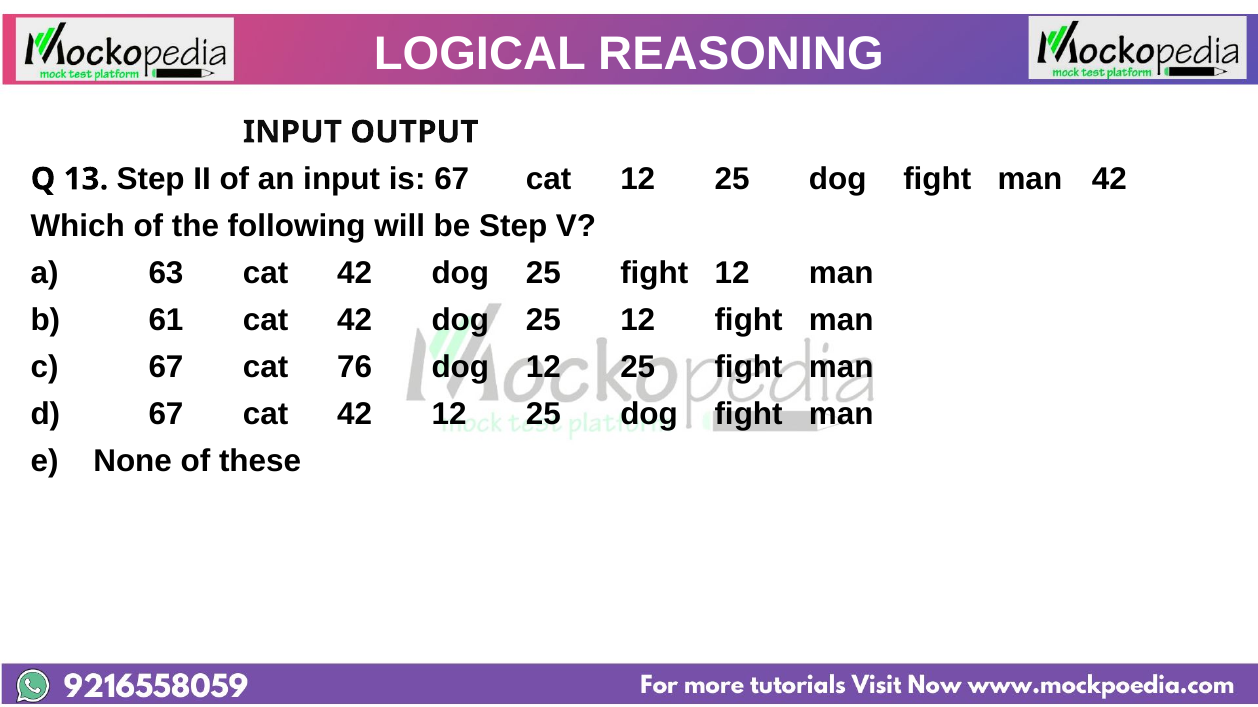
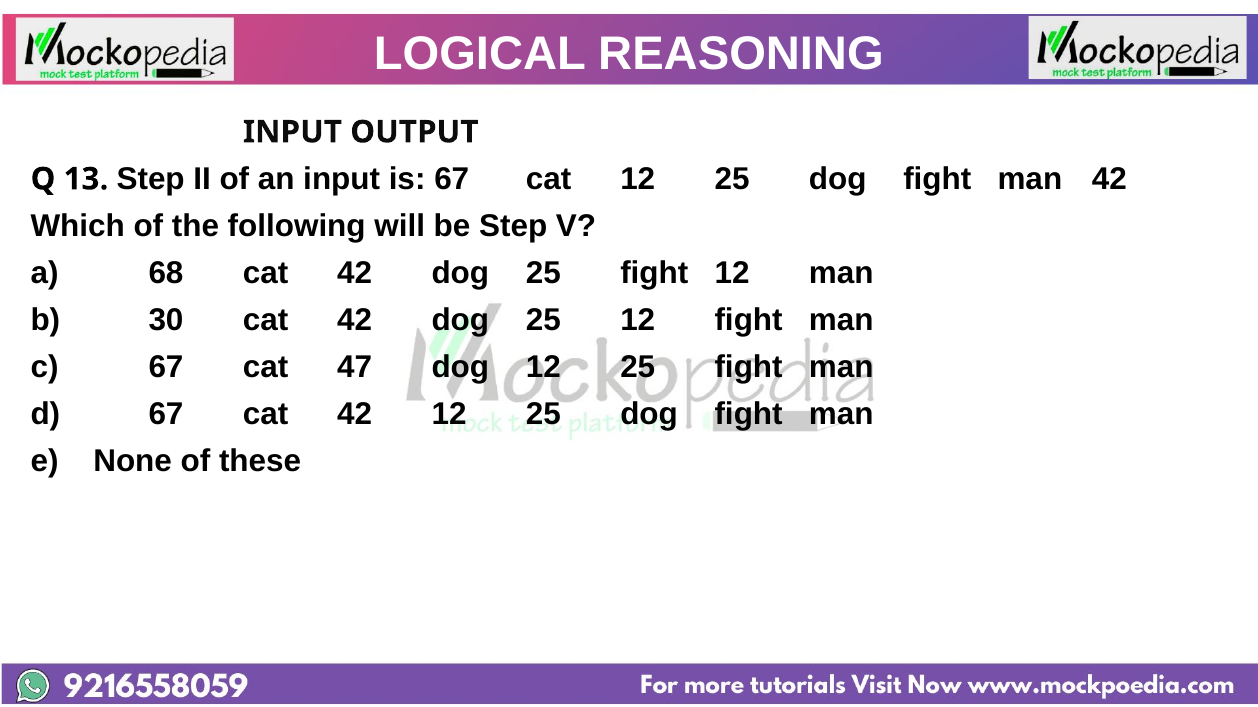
63: 63 -> 68 (166, 273)
61: 61 -> 30 (166, 320)
76: 76 -> 47 (355, 367)
